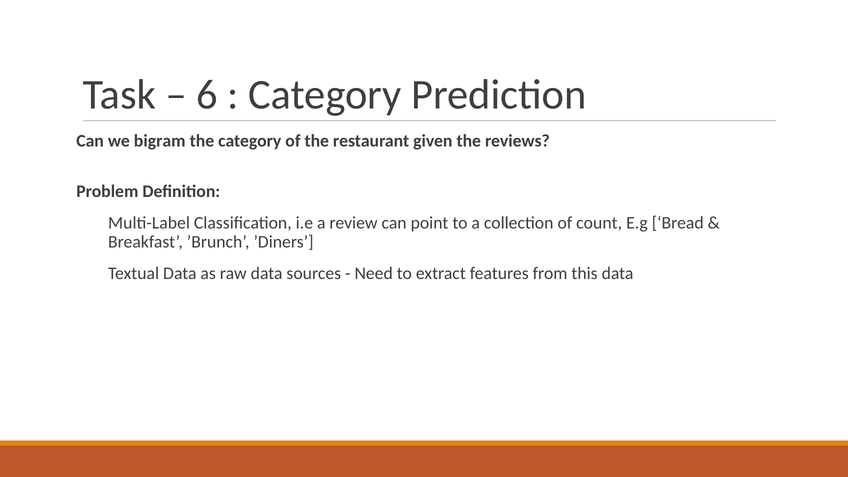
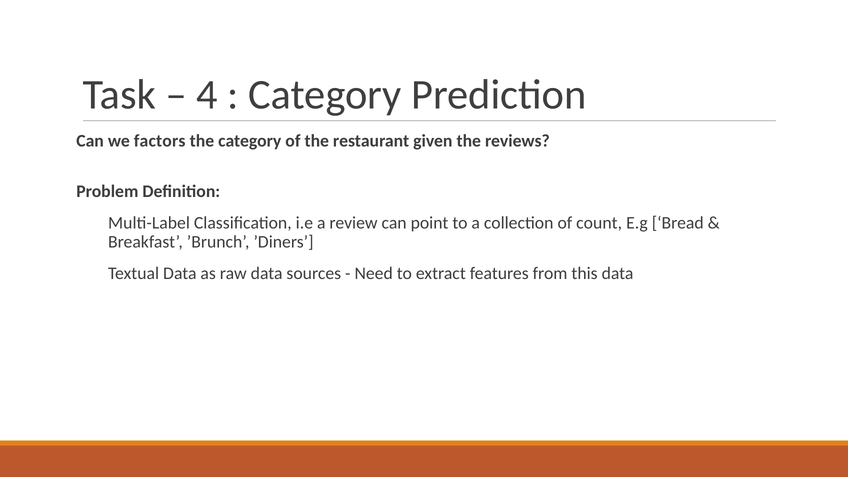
6: 6 -> 4 (207, 95)
bigram: bigram -> factors (160, 141)
